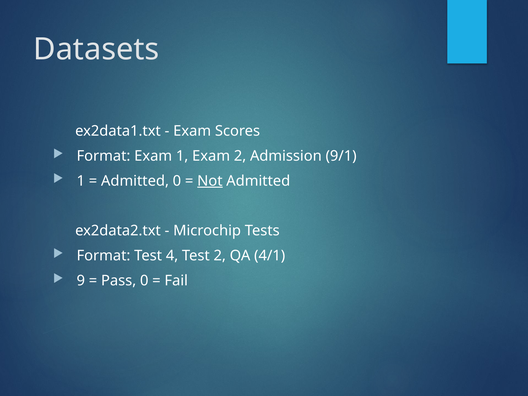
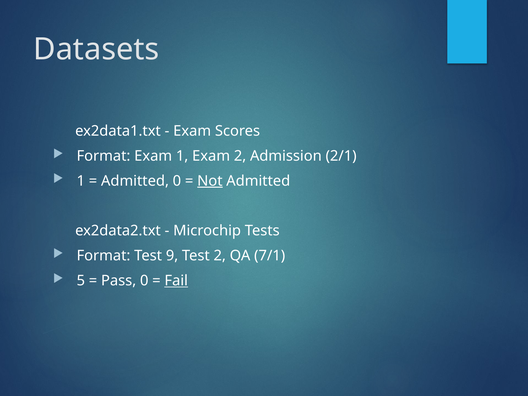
9/1: 9/1 -> 2/1 (341, 156)
4: 4 -> 9 (172, 256)
4/1: 4/1 -> 7/1 (270, 256)
9: 9 -> 5 (81, 281)
Fail underline: none -> present (176, 281)
